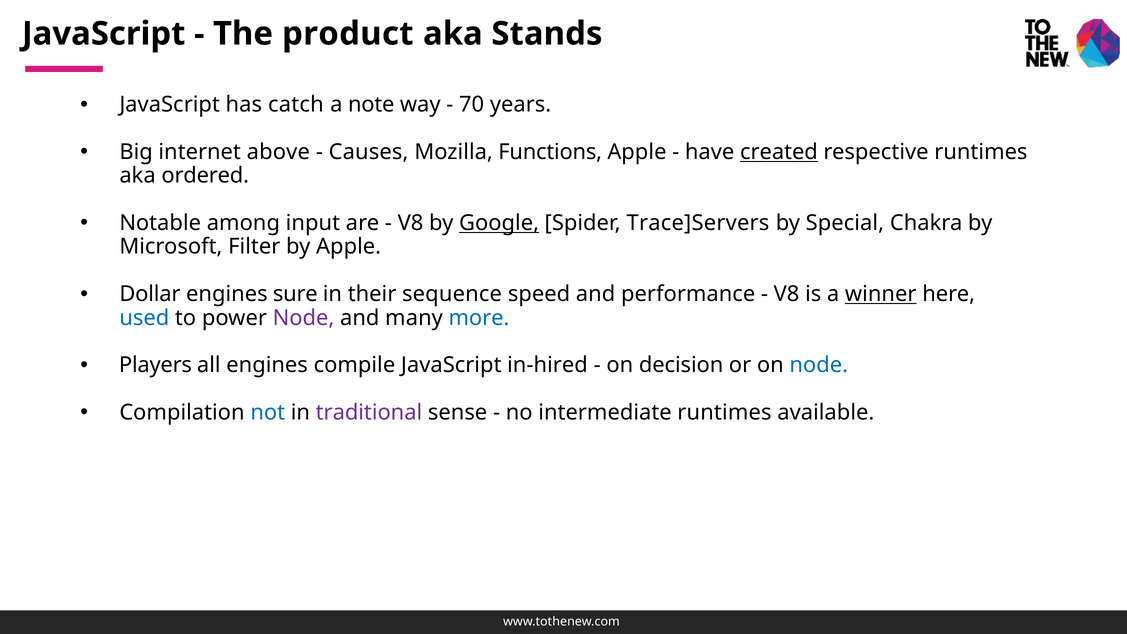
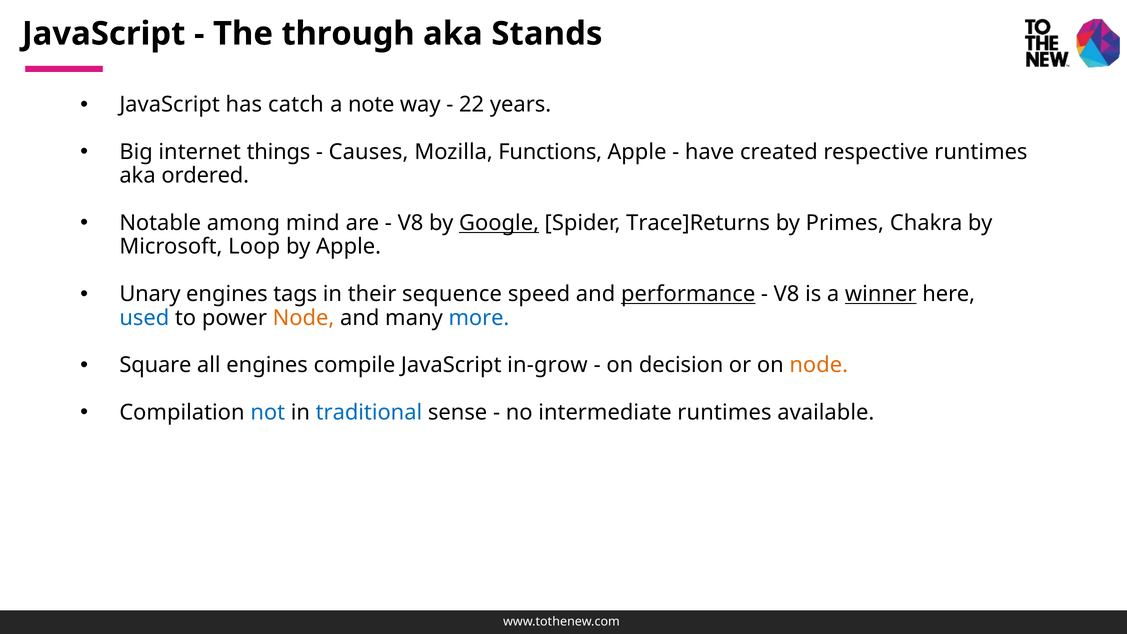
product: product -> through (348, 34)
70: 70 -> 22 (472, 105)
above: above -> things (278, 152)
created underline: present -> none (779, 152)
input: input -> mind (313, 223)
Trace]Servers: Trace]Servers -> Trace]Returns (698, 223)
Special: Special -> Primes (845, 223)
Filter: Filter -> Loop (254, 247)
Dollar: Dollar -> Unary (150, 294)
sure: sure -> tags (295, 294)
performance underline: none -> present (688, 294)
Node colour: purple -> orange (304, 318)
Players: Players -> Square (155, 365)
in-hired: in-hired -> in-grow (547, 365)
node colour: blue -> orange (819, 365)
traditional colour: purple -> blue (369, 412)
